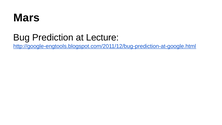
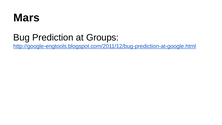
Lecture: Lecture -> Groups (102, 38)
